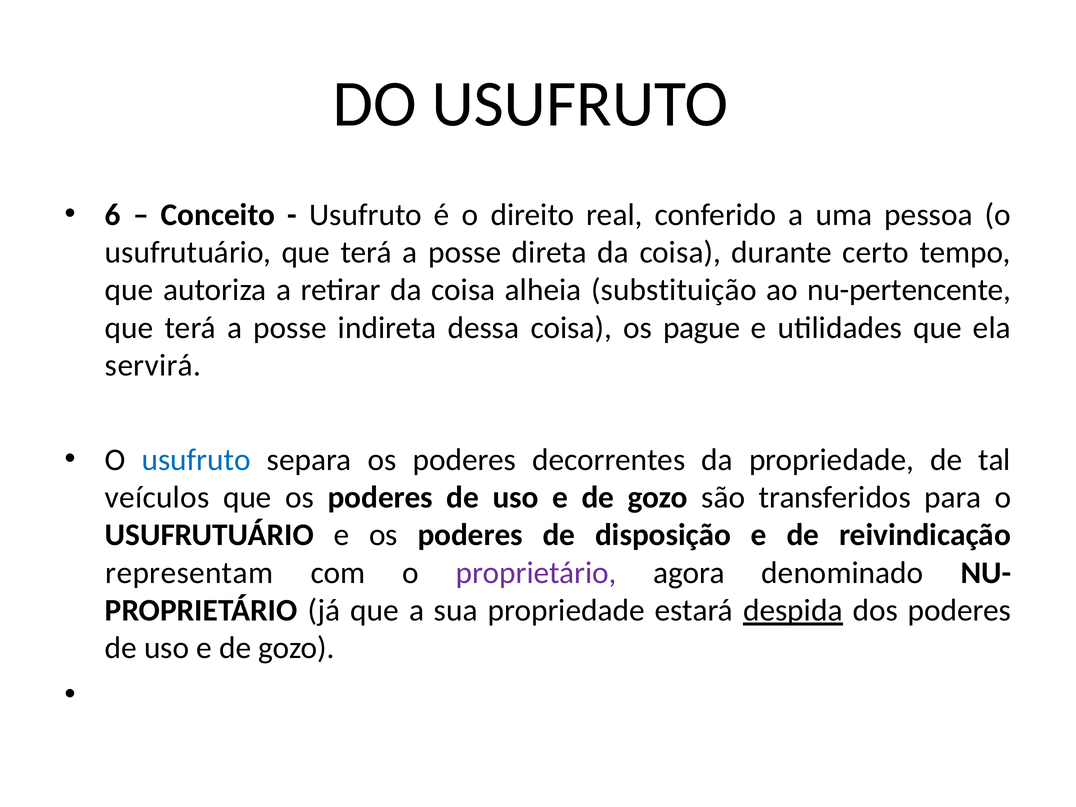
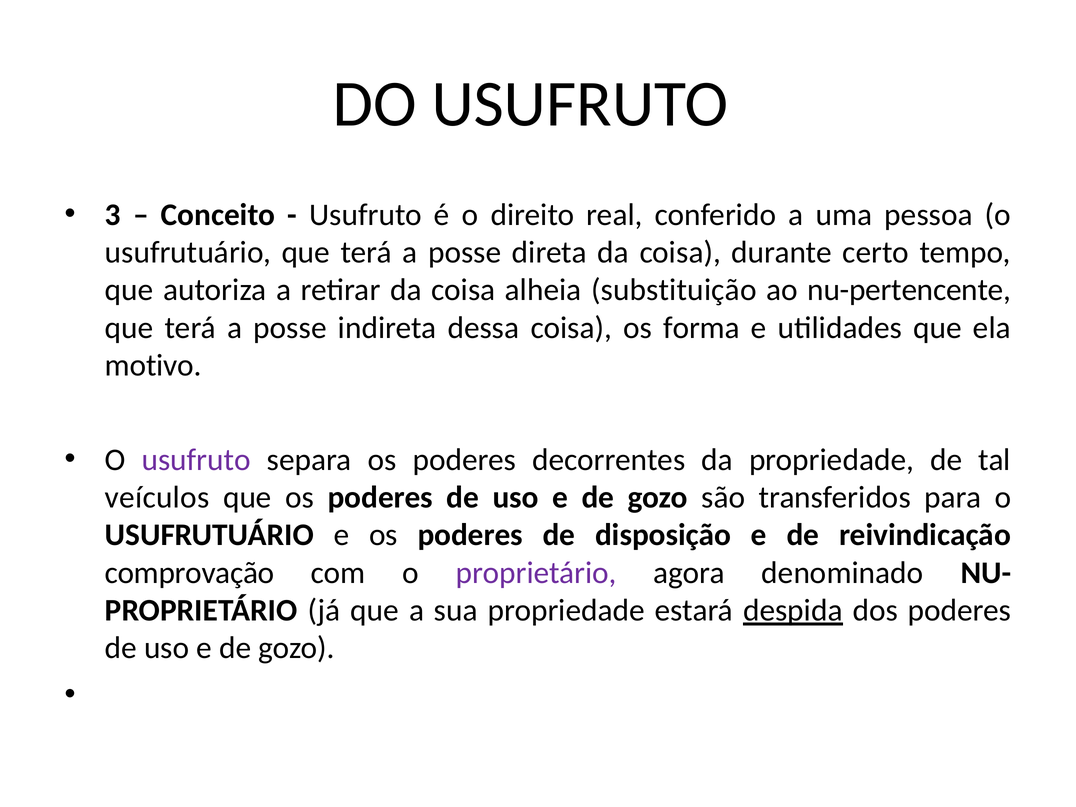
6: 6 -> 3 (113, 215)
pague: pague -> forma (702, 328)
servirá: servirá -> motivo (153, 365)
usufruto colour: blue -> purple (196, 460)
representam: representam -> comprovação (190, 573)
